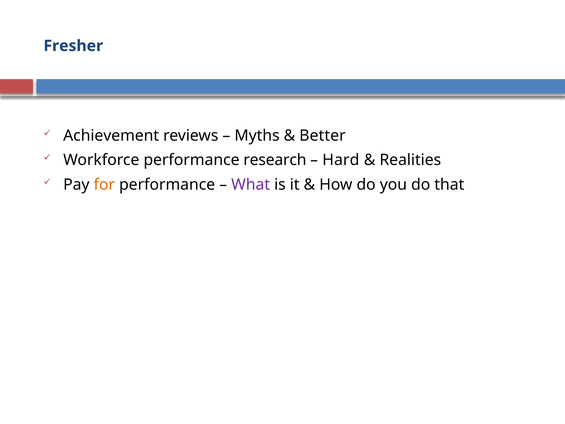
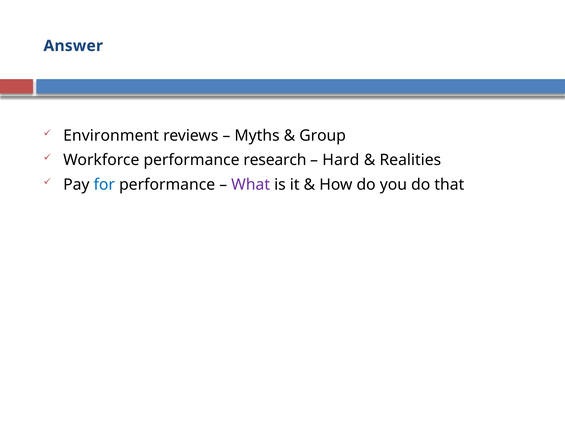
Fresher: Fresher -> Answer (73, 46)
Achievement: Achievement -> Environment (111, 136)
Better: Better -> Group (323, 136)
for colour: orange -> blue (104, 184)
